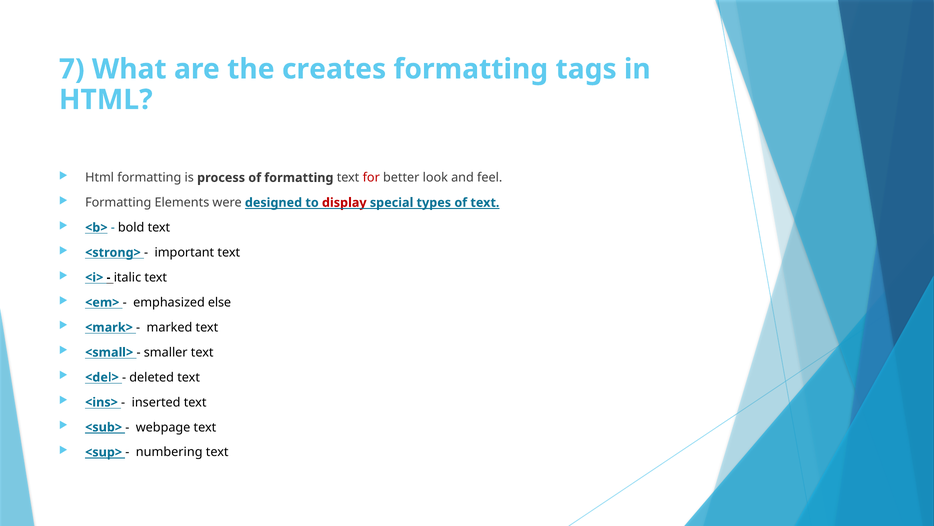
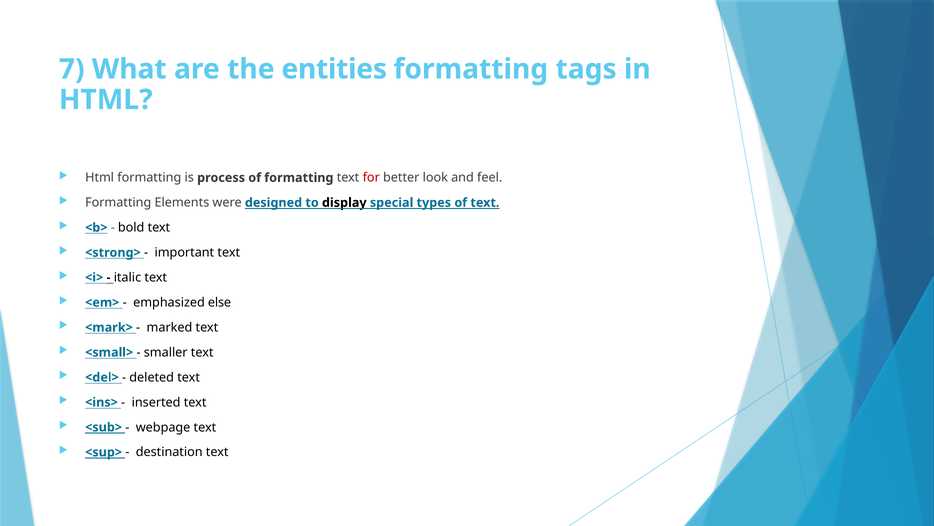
creates: creates -> entities (334, 69)
display colour: red -> black (344, 202)
numbering: numbering -> destination (169, 452)
